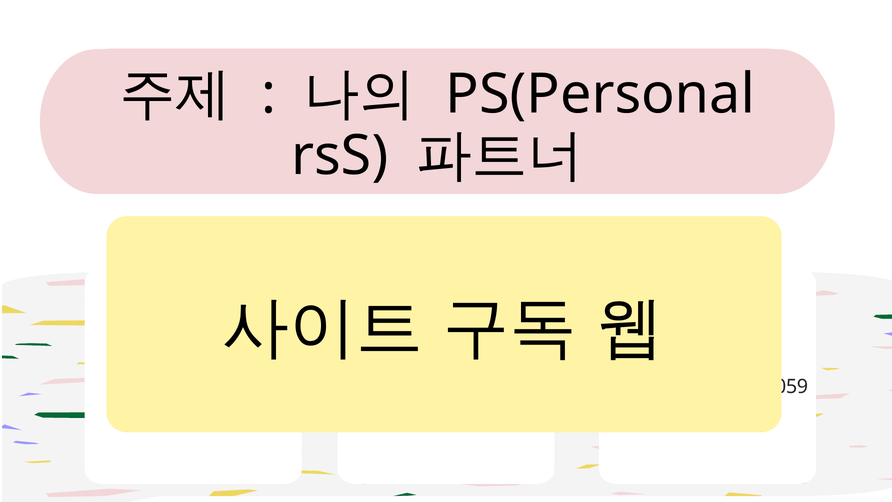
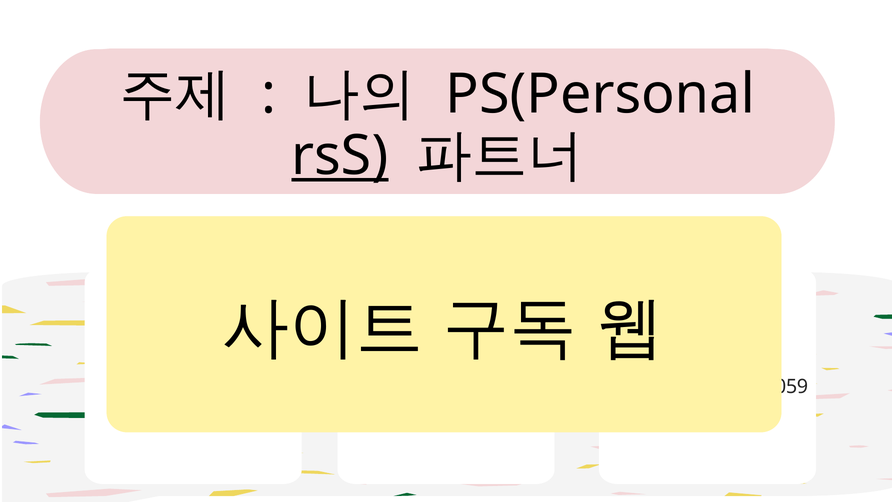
rsS underline: none -> present (340, 156)
